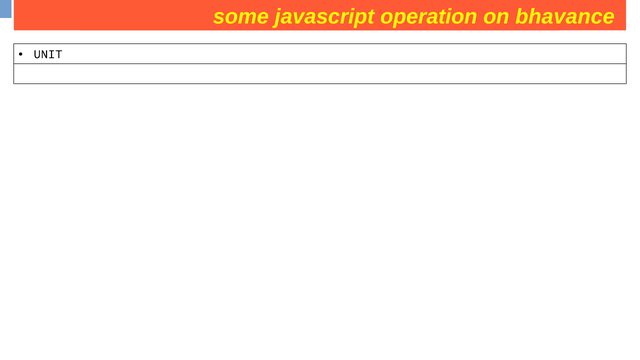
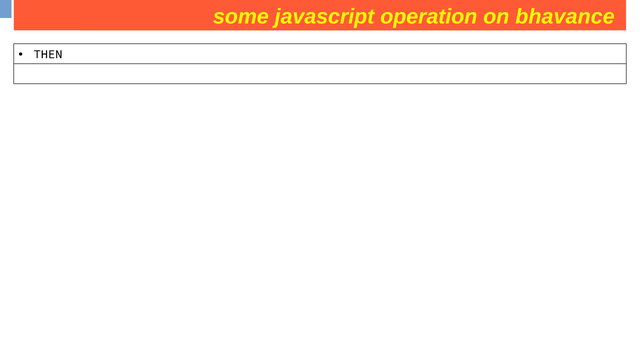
UNIT: UNIT -> THEN (48, 54)
